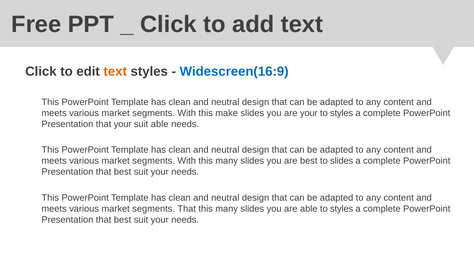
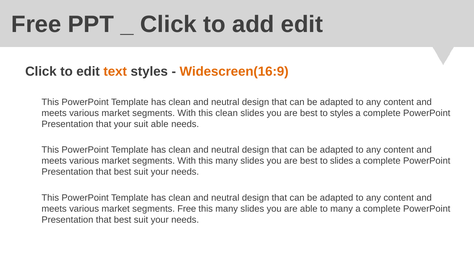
add text: text -> edit (302, 25)
Widescreen(16:9 colour: blue -> orange (234, 72)
this make: make -> clean (227, 113)
your: your -> best (309, 113)
segments That: That -> Free (187, 209)
able to styles: styles -> many (342, 209)
